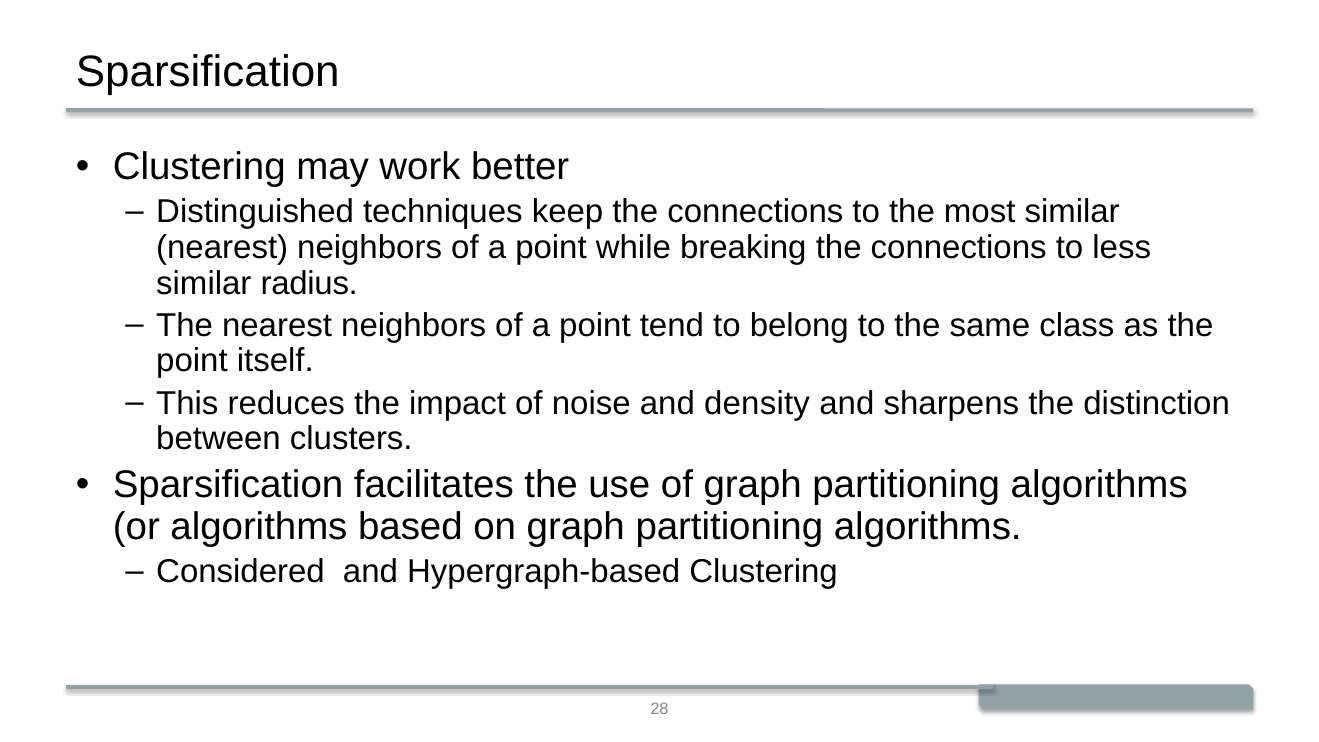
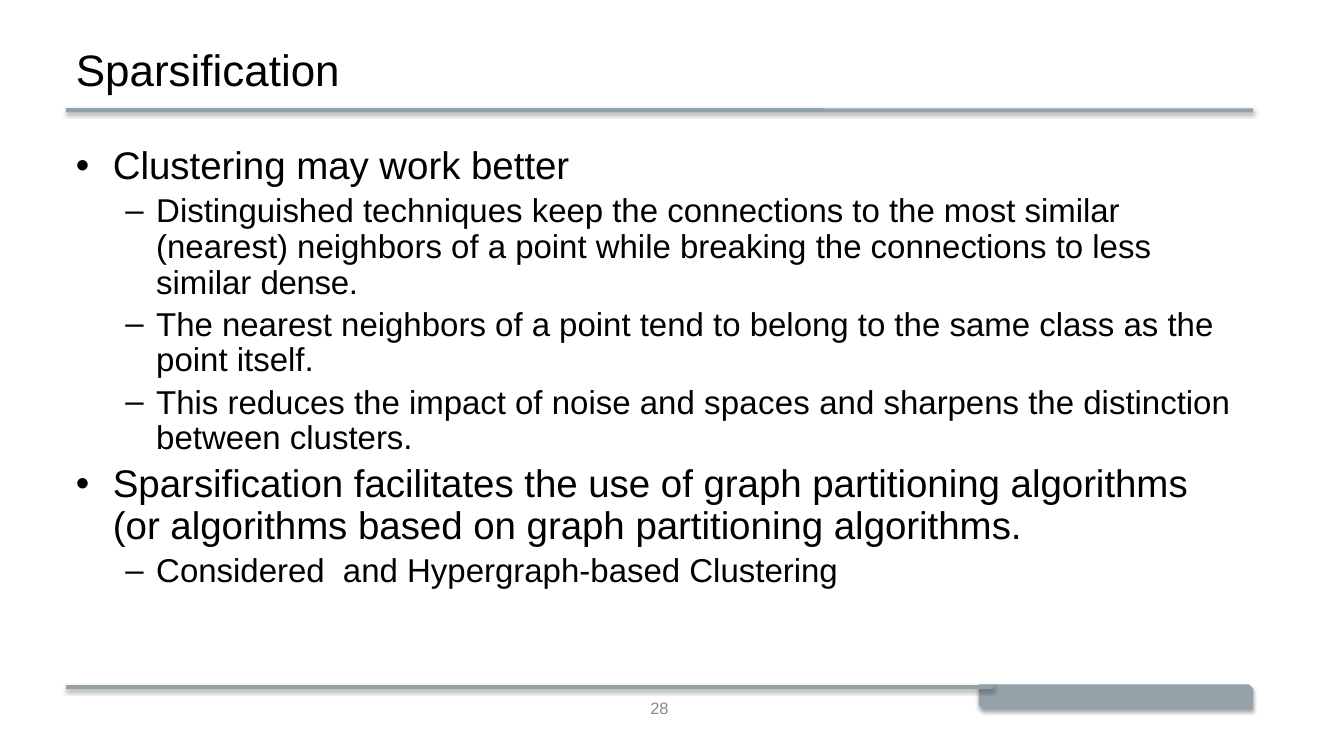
radius: radius -> dense (309, 283)
density: density -> spaces (757, 403)
